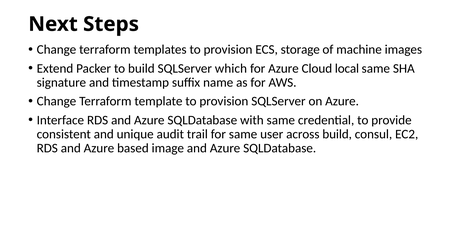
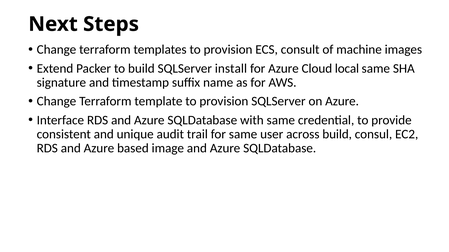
storage: storage -> consult (300, 50)
which: which -> install (231, 69)
